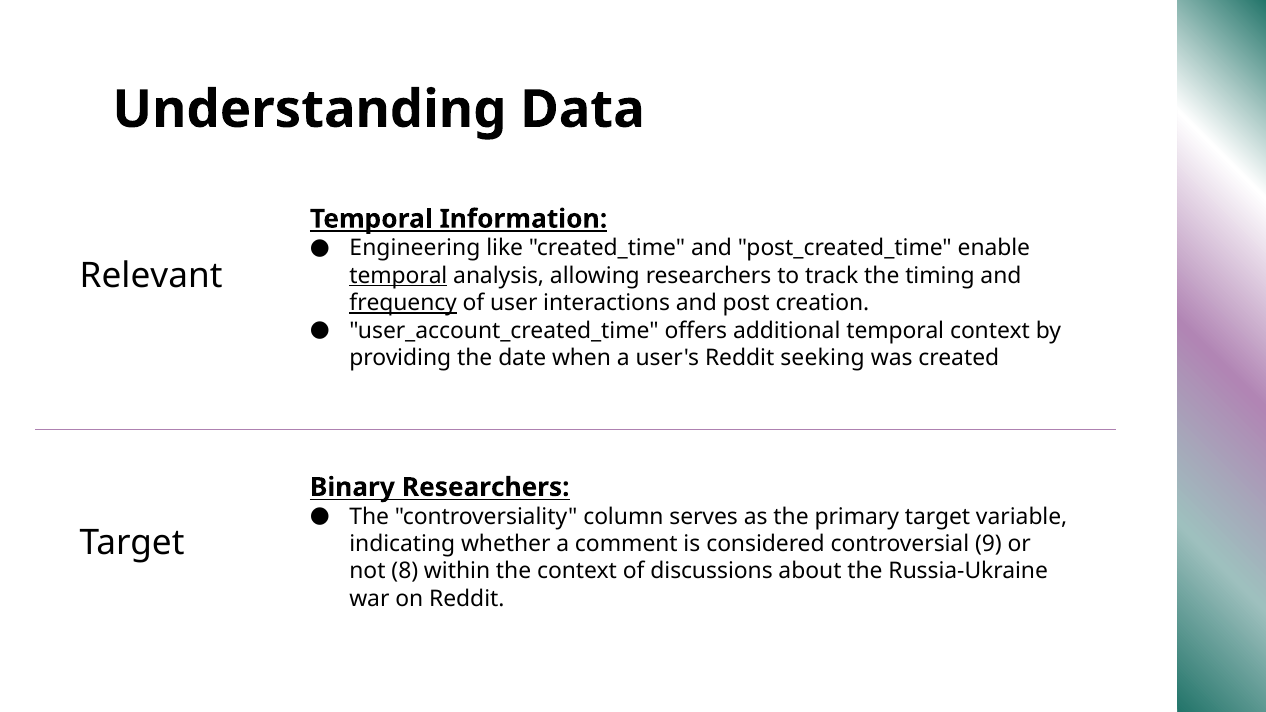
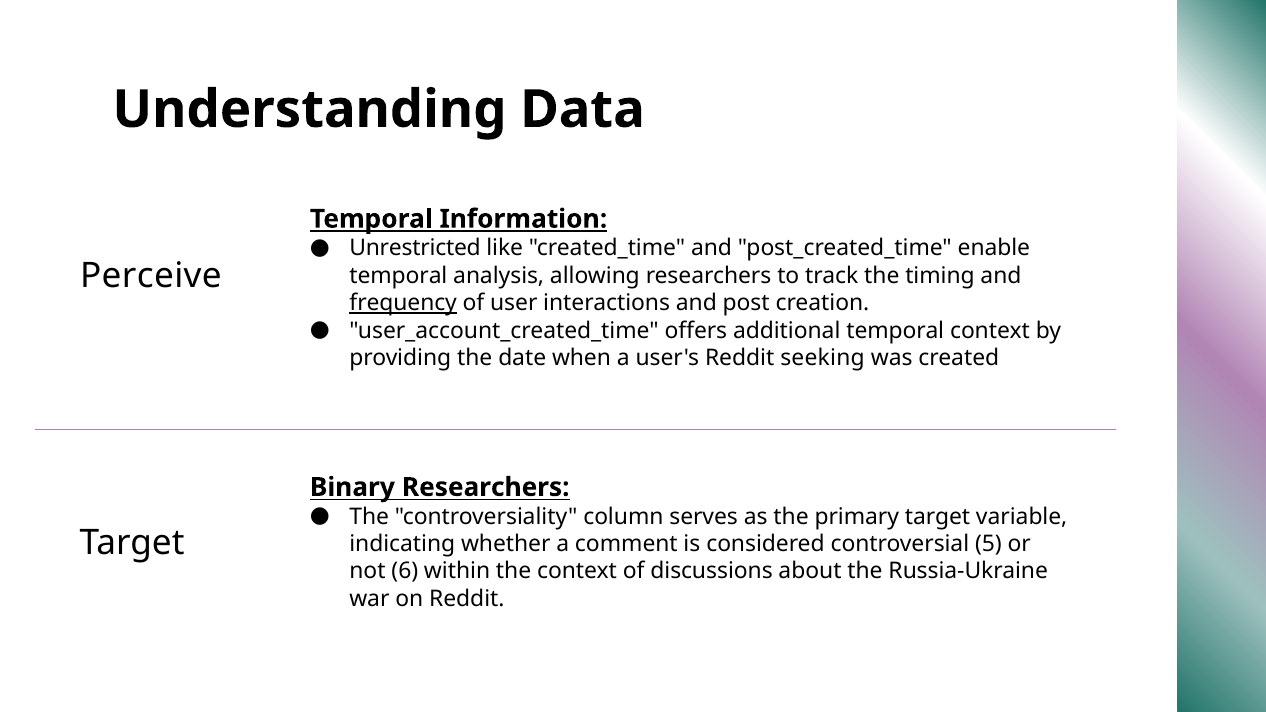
Engineering: Engineering -> Unrestricted (415, 248)
Relevant: Relevant -> Perceive (151, 276)
temporal underline: present -> none (398, 276)
9: 9 -> 5 (988, 544)
8: 8 -> 6 (405, 572)
